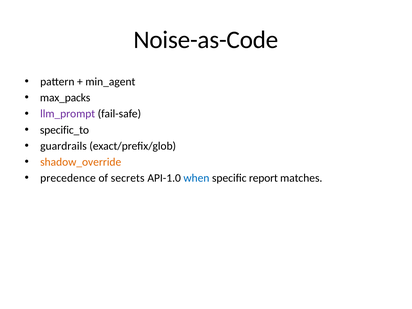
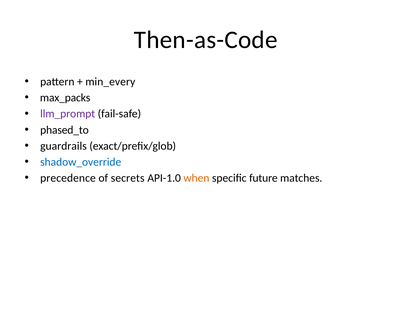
Noise-as-Code: Noise-as-Code -> Then-as-Code (206, 40)
min_agent: min_agent -> min_every (110, 82)
specific_to: specific_to -> phased_to (64, 130)
shadow_override colour: orange -> blue (81, 162)
when colour: blue -> orange (196, 178)
report: report -> future (263, 178)
